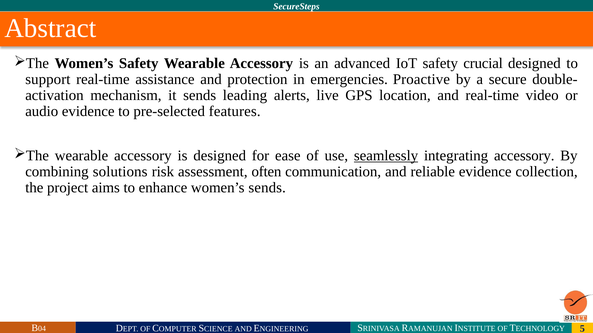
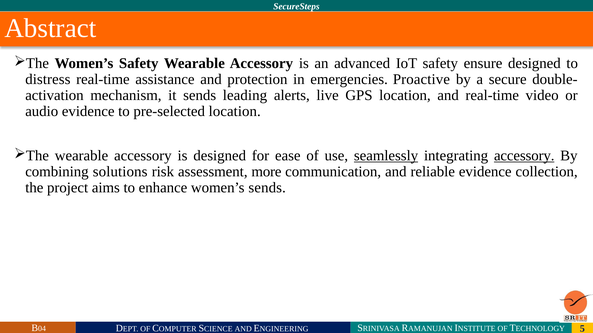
crucial: crucial -> ensure (483, 64)
support: support -> distress (48, 80)
pre-selected features: features -> location (235, 112)
accessory underline: none -> present (524, 156)
often: often -> more (266, 172)
